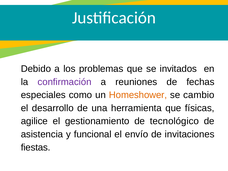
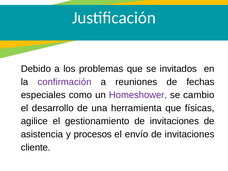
Homeshower colour: orange -> purple (138, 95)
gestionamiento de tecnológico: tecnológico -> invitaciones (174, 121)
funcional: funcional -> procesos (93, 134)
fiestas: fiestas -> cliente (36, 147)
